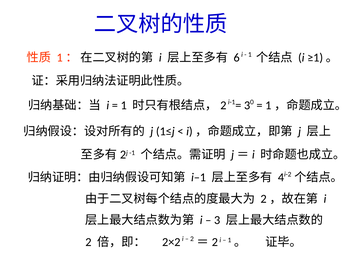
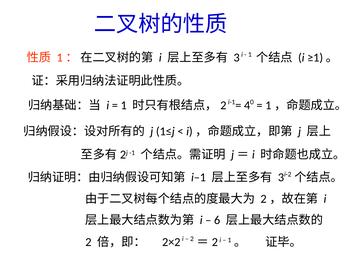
6: 6 -> 3 (237, 58)
3: 3 -> 4 (247, 105)
4: 4 -> 3 (281, 177)
3: 3 -> 6 (217, 220)
